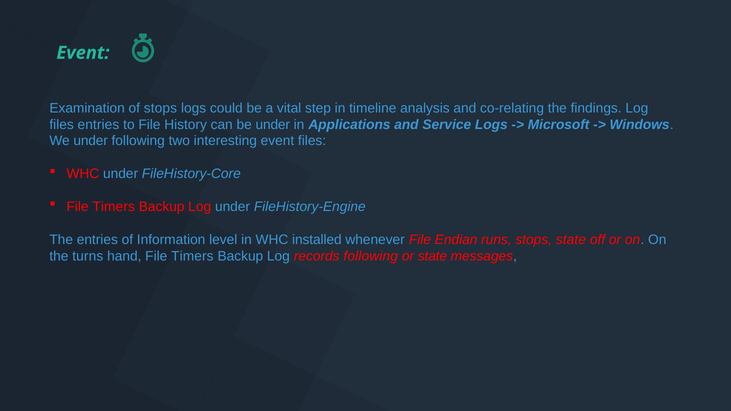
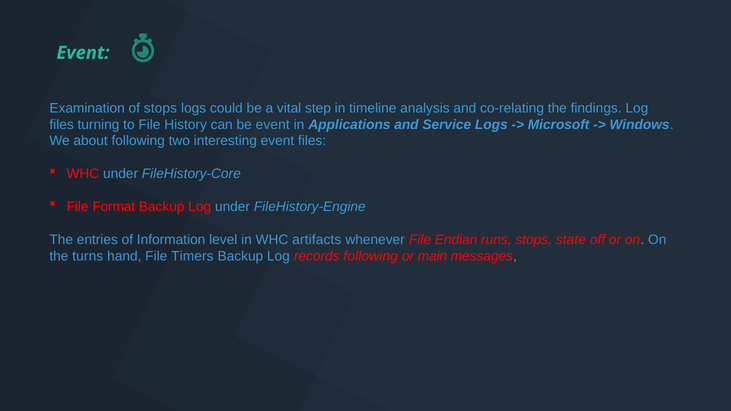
files entries: entries -> turning (98, 125)
be under: under -> event (273, 125)
We under: under -> about (91, 141)
Timers: Timers -> Format (114, 207)
installed: installed -> artifacts (317, 240)
or state: state -> main (432, 256)
